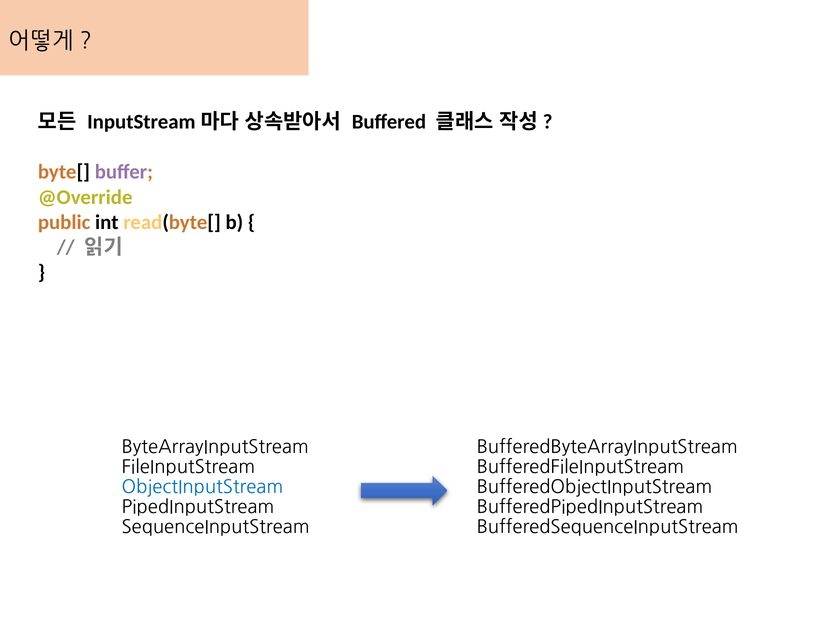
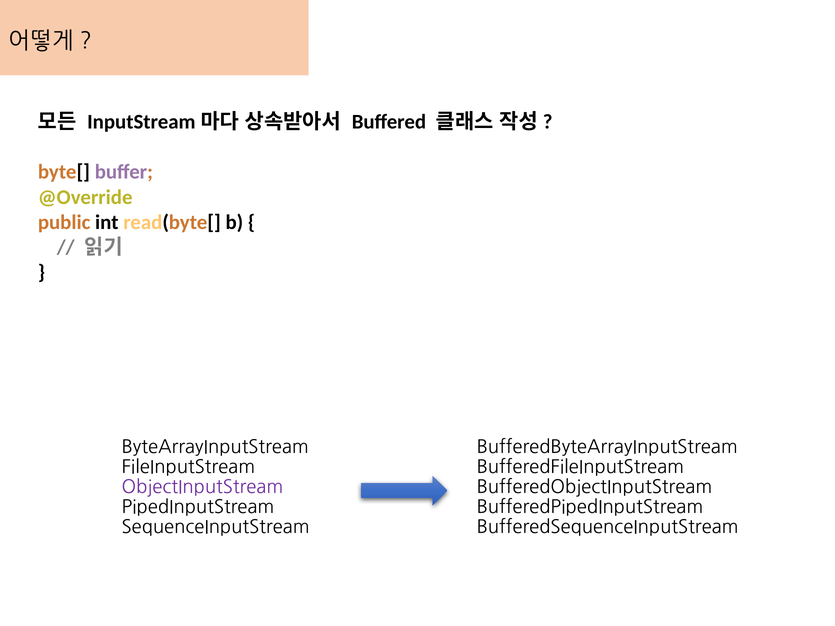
ObjectInputStream colour: blue -> purple (202, 487)
